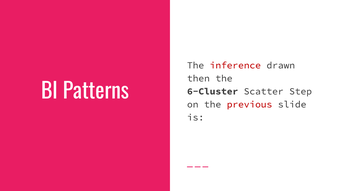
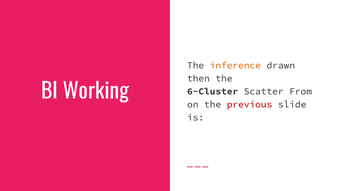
inference colour: red -> orange (235, 65)
Patterns: Patterns -> Working (96, 92)
Step: Step -> From (301, 91)
